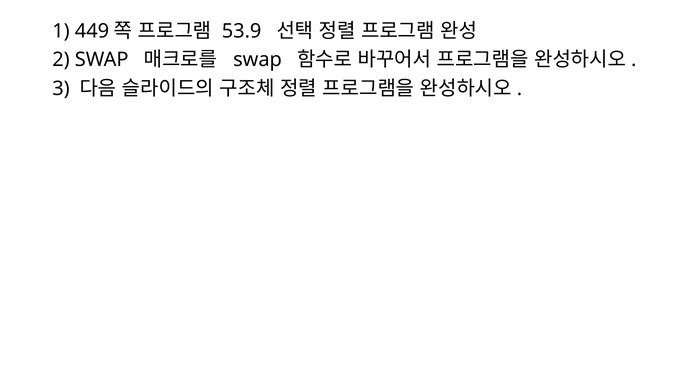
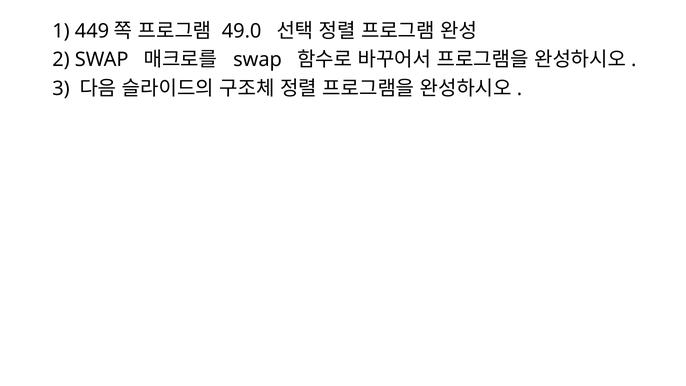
53.9: 53.9 -> 49.0 (242, 31)
